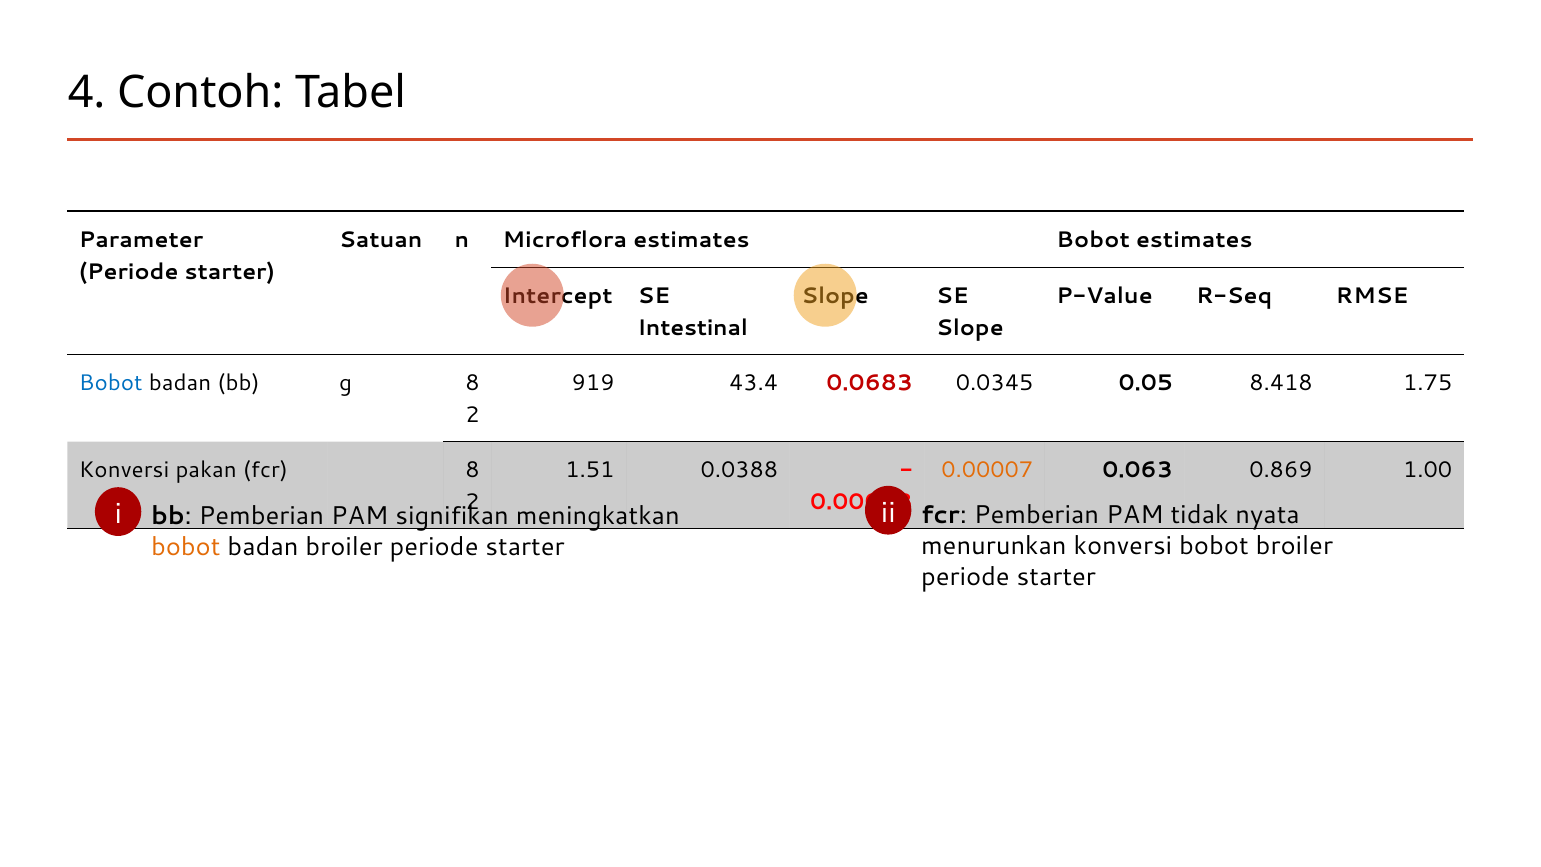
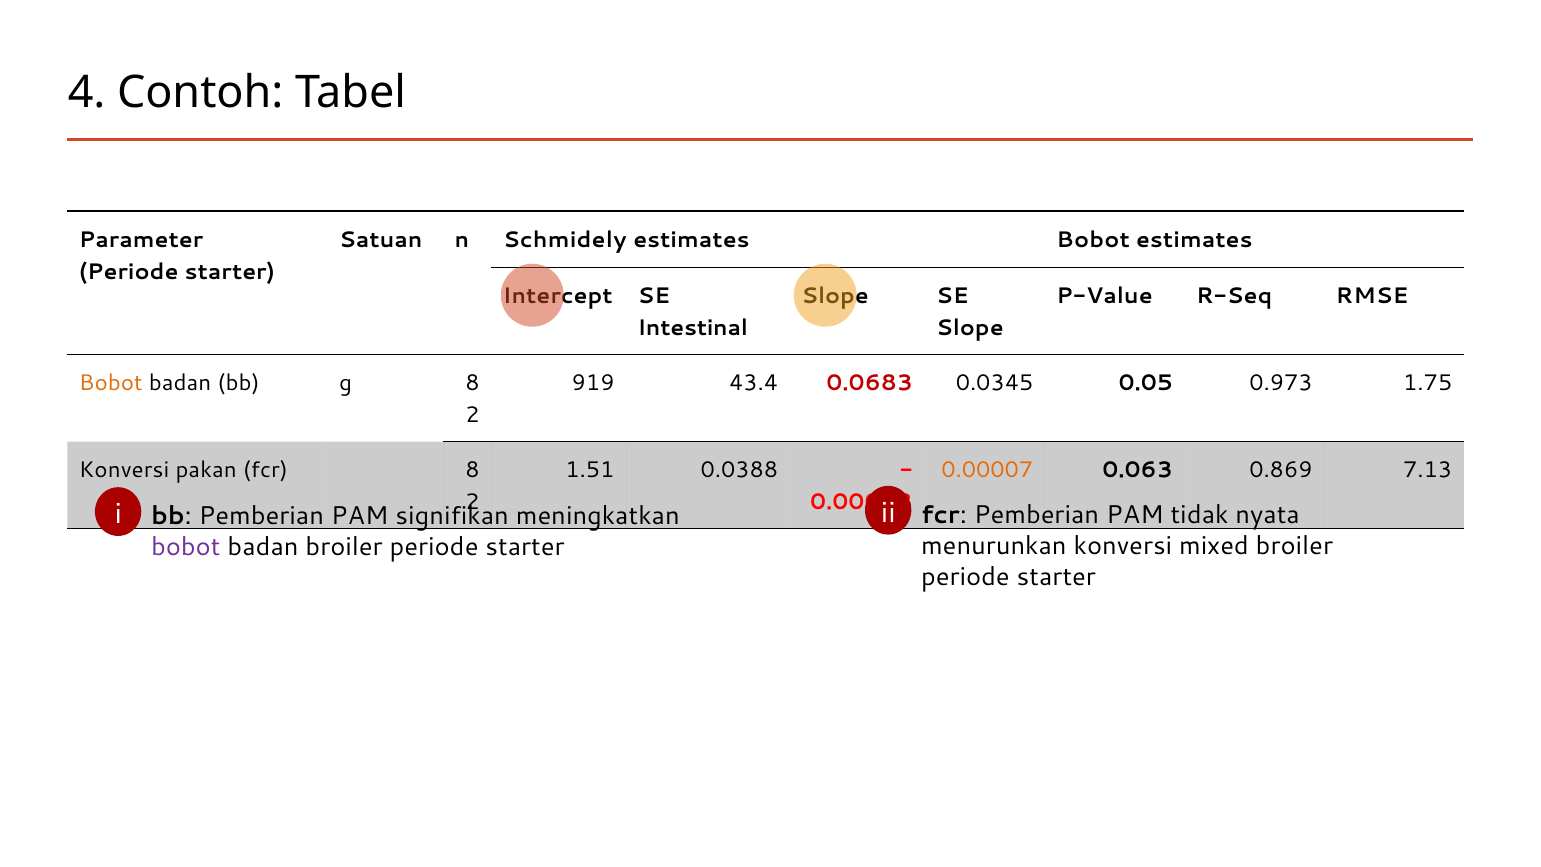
Microflora: Microflora -> Schmidely (565, 240)
Bobot colour: blue -> orange (111, 383)
8.418: 8.418 -> 0.973 (1281, 383)
1.00: 1.00 -> 7.13 (1428, 470)
konversi bobot: bobot -> mixed (1214, 546)
bobot colour: orange -> purple (186, 547)
